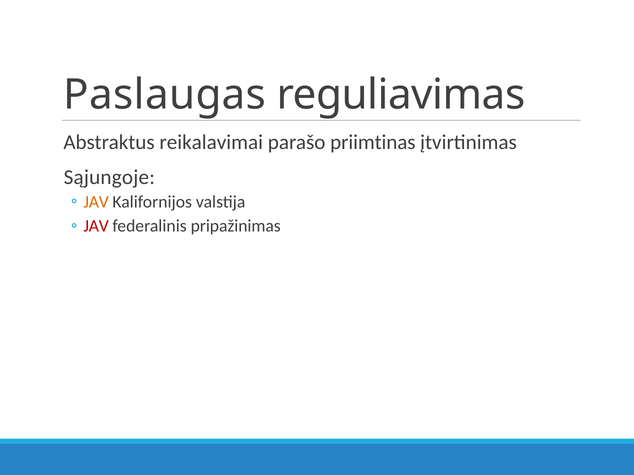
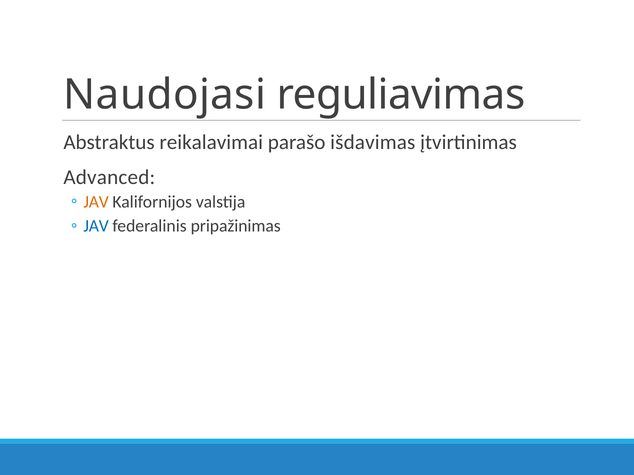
Paslaugas: Paslaugas -> Naudojasi (165, 95)
priimtinas: priimtinas -> išdavimas (373, 142)
Sąjungoje: Sąjungoje -> Advanced (109, 178)
JAV colour: red -> blue (96, 226)
